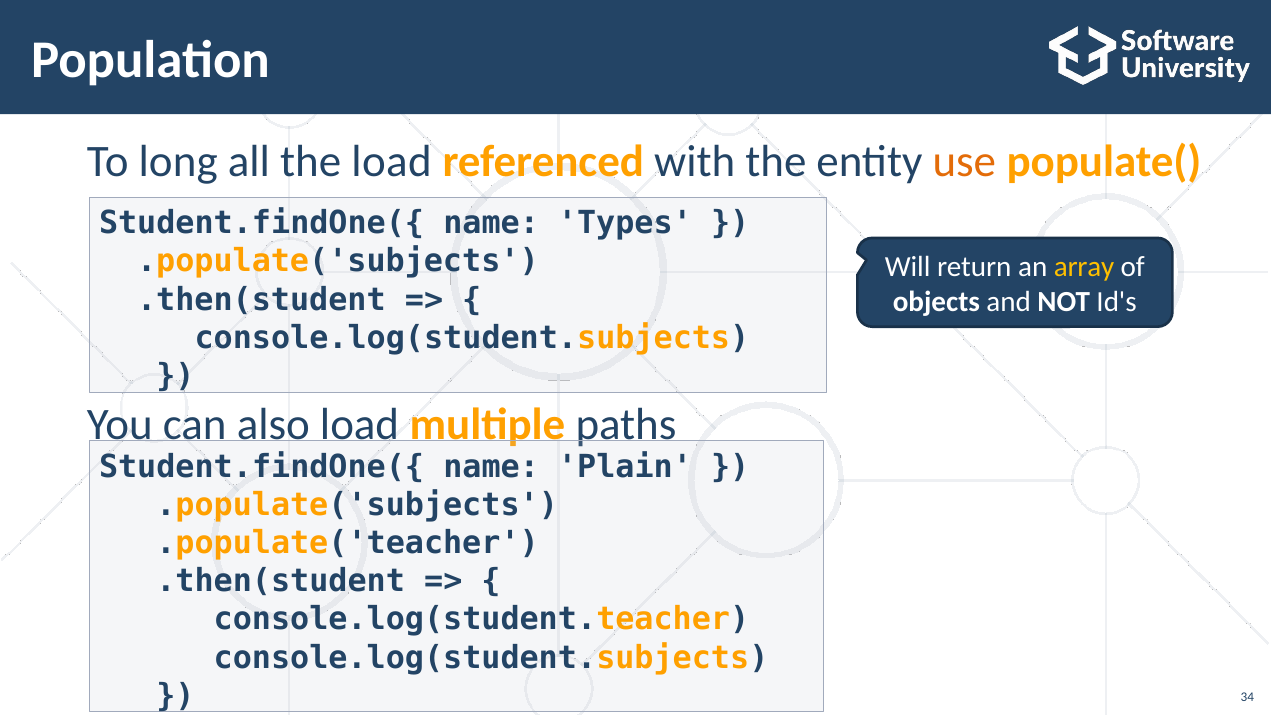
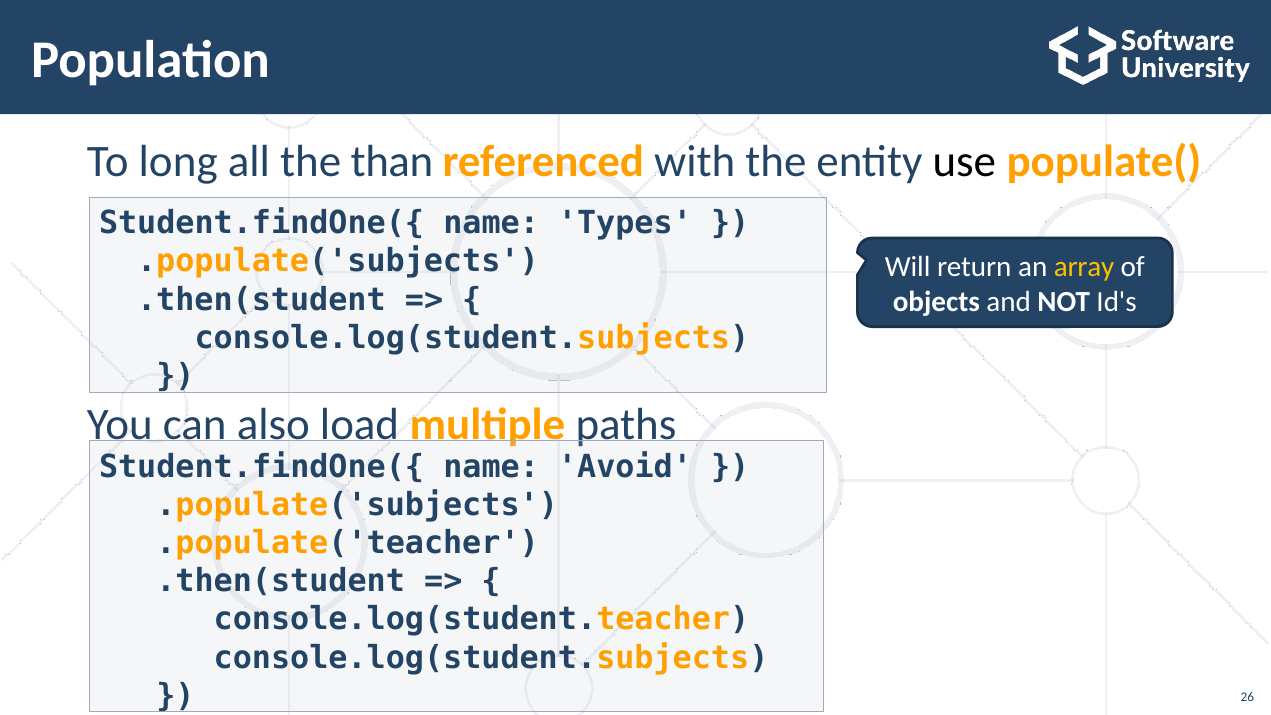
the load: load -> than (392, 161)
use colour: orange -> black (964, 161)
Plain: Plain -> Avoid (625, 467)
34: 34 -> 26 (1247, 697)
